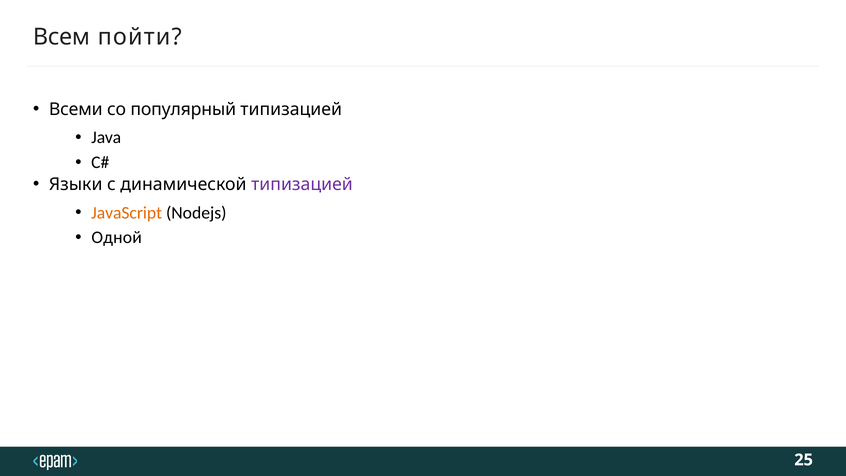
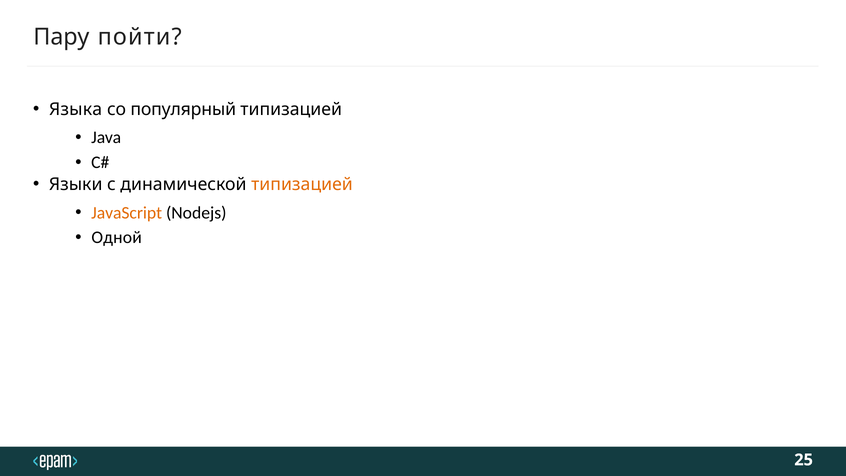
Всем: Всем -> Пару (61, 37)
Всеми: Всеми -> Языка (76, 109)
типизацией colour: purple -> orange (302, 185)
